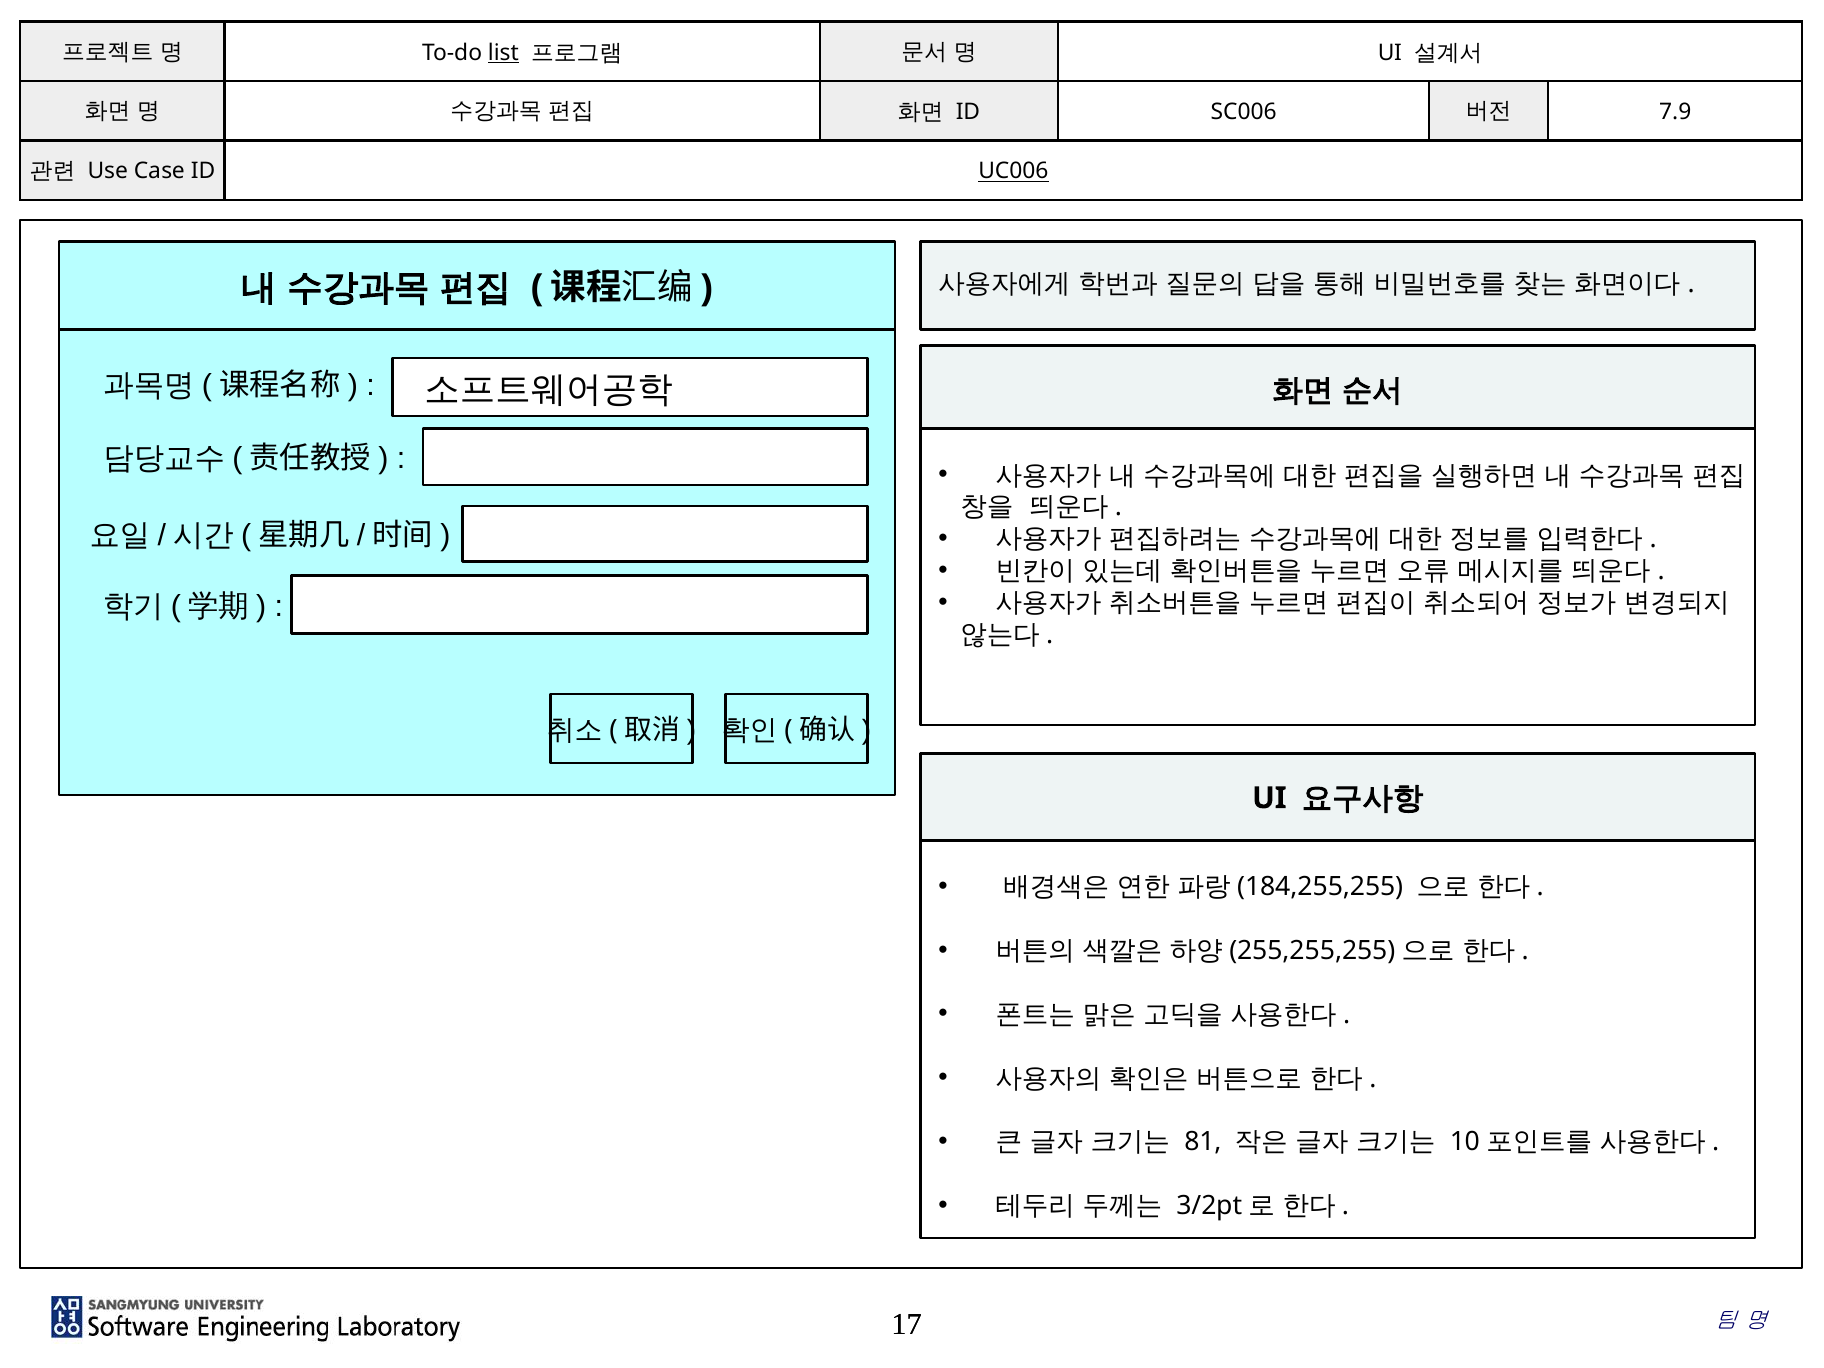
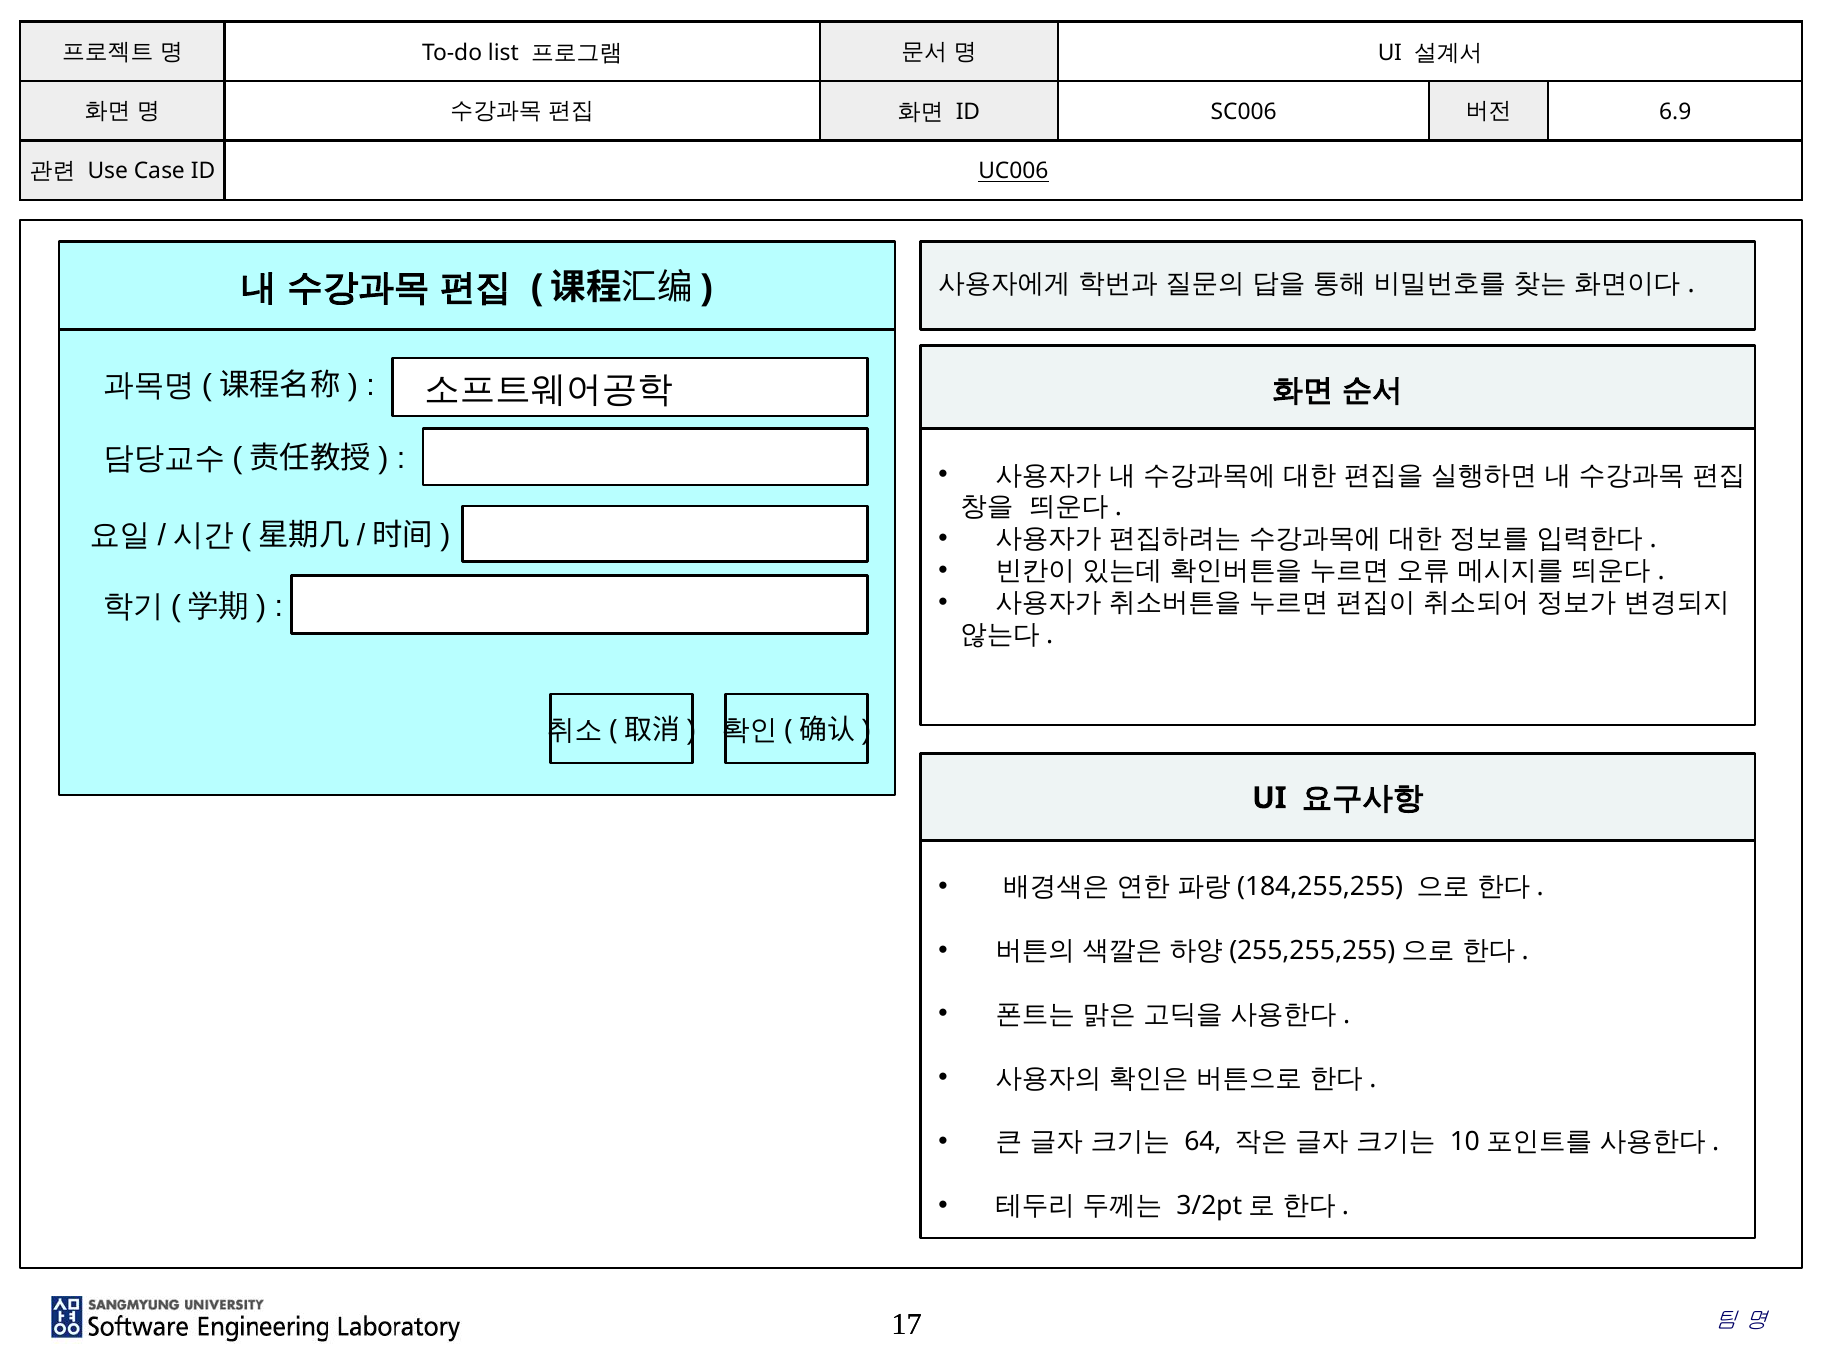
list underline: present -> none (503, 53)
7.9: 7.9 -> 6.9 (1675, 112)
81: 81 -> 64 (1203, 1142)
